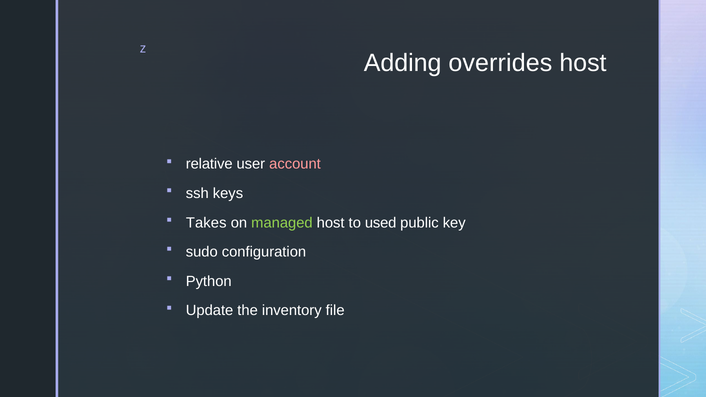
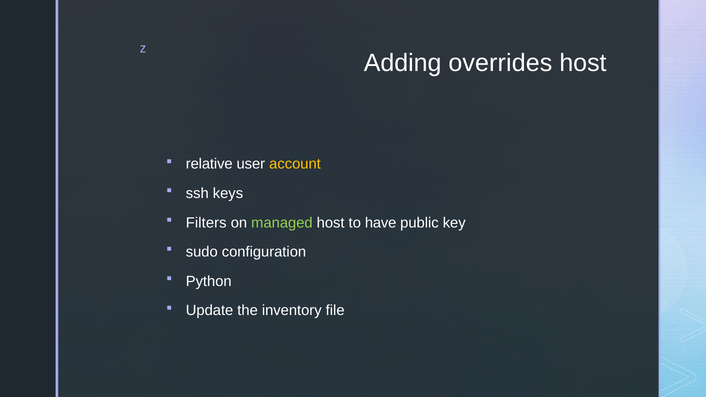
account colour: pink -> yellow (295, 164)
Takes: Takes -> Filters (206, 223)
used: used -> have (381, 223)
